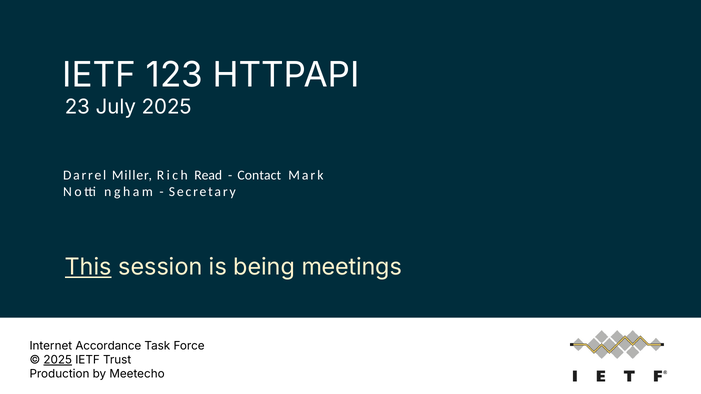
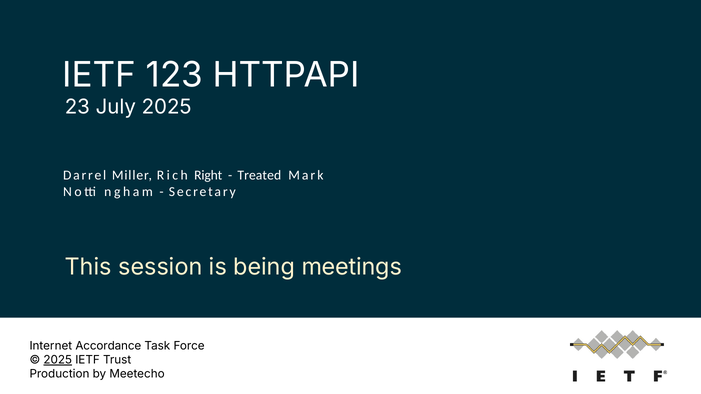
Read: Read -> Right (208, 176)
Contact: Contact -> Treated (259, 176)
This underline: present -> none (88, 267)
